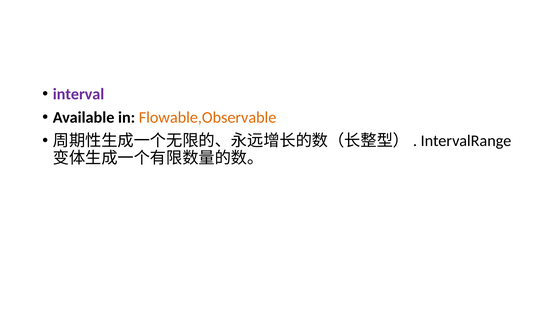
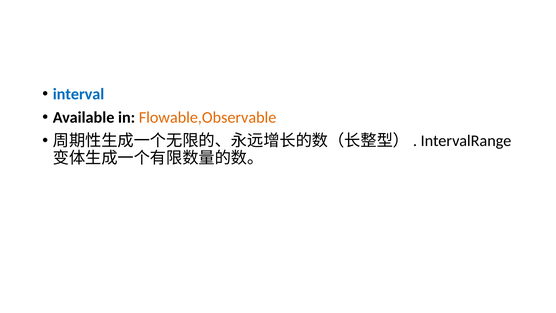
interval colour: purple -> blue (79, 94)
